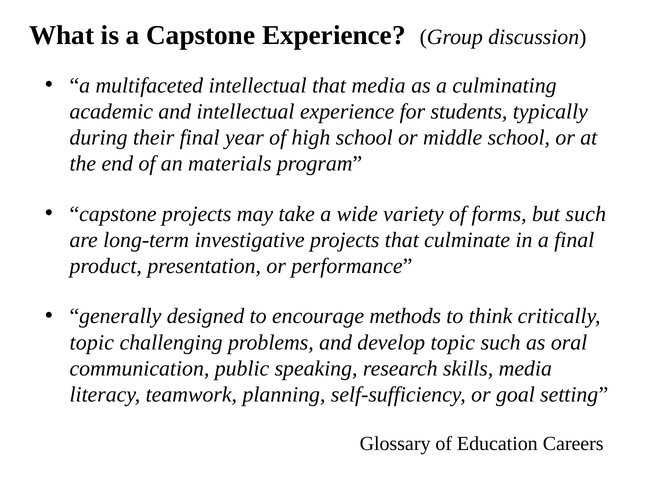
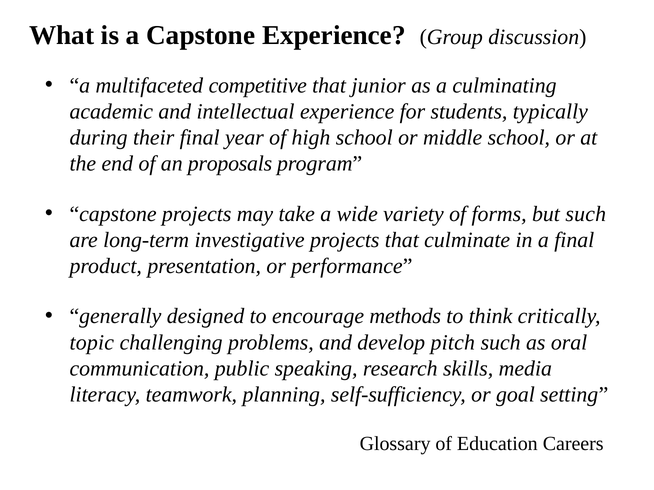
multifaceted intellectual: intellectual -> competitive (258, 85)
that media: media -> junior (379, 85)
materials: materials -> proposals (230, 164)
develop topic: topic -> pitch (453, 343)
